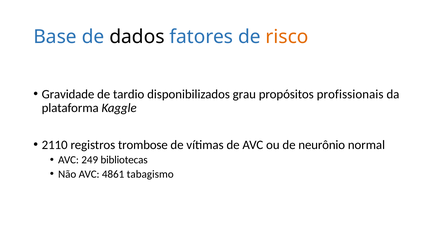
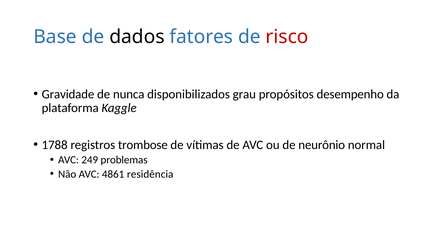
risco colour: orange -> red (287, 37)
tardio: tardio -> nunca (129, 94)
profissionais: profissionais -> desempenho (350, 94)
2110: 2110 -> 1788 (55, 145)
bibliotecas: bibliotecas -> problemas (124, 160)
tabagismo: tabagismo -> residência (150, 174)
